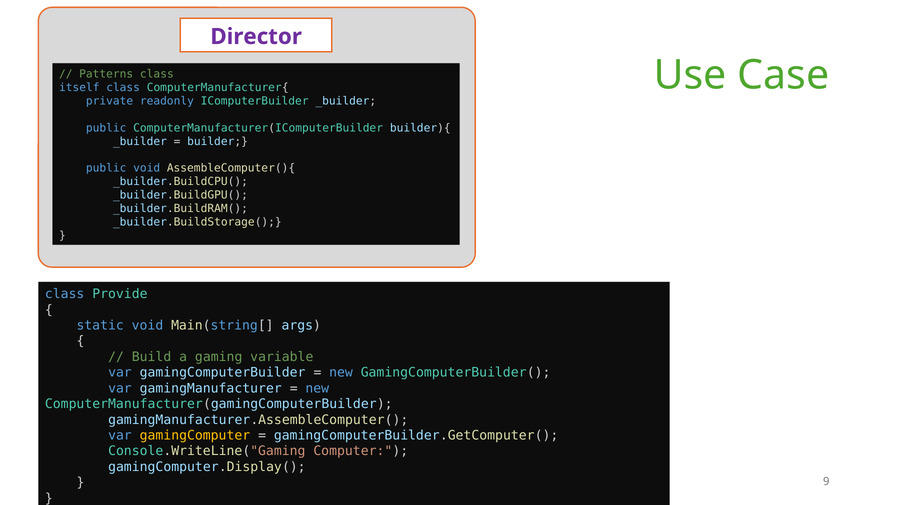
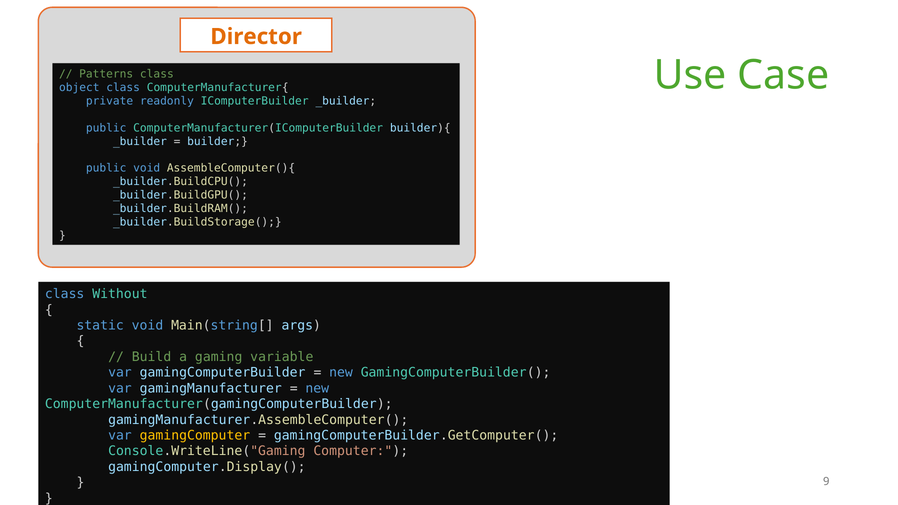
Director colour: purple -> orange (256, 37)
itself: itself -> object (79, 87)
Provide: Provide -> Without (120, 294)
